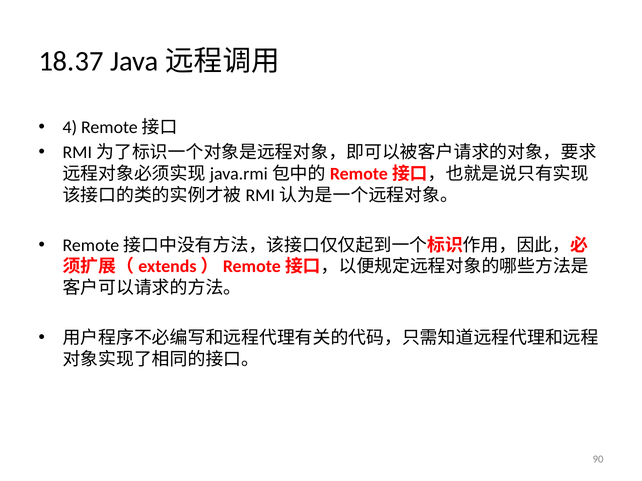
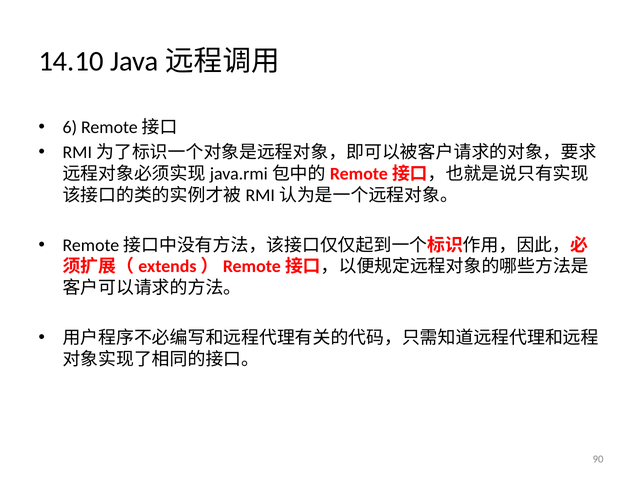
18.37: 18.37 -> 14.10 (71, 61)
4: 4 -> 6 (70, 128)
